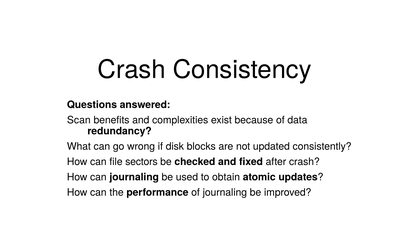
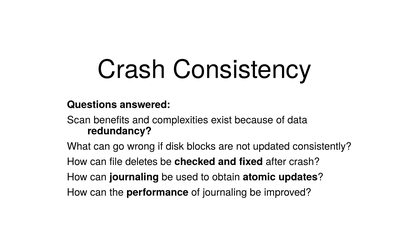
sectors: sectors -> deletes (141, 162)
